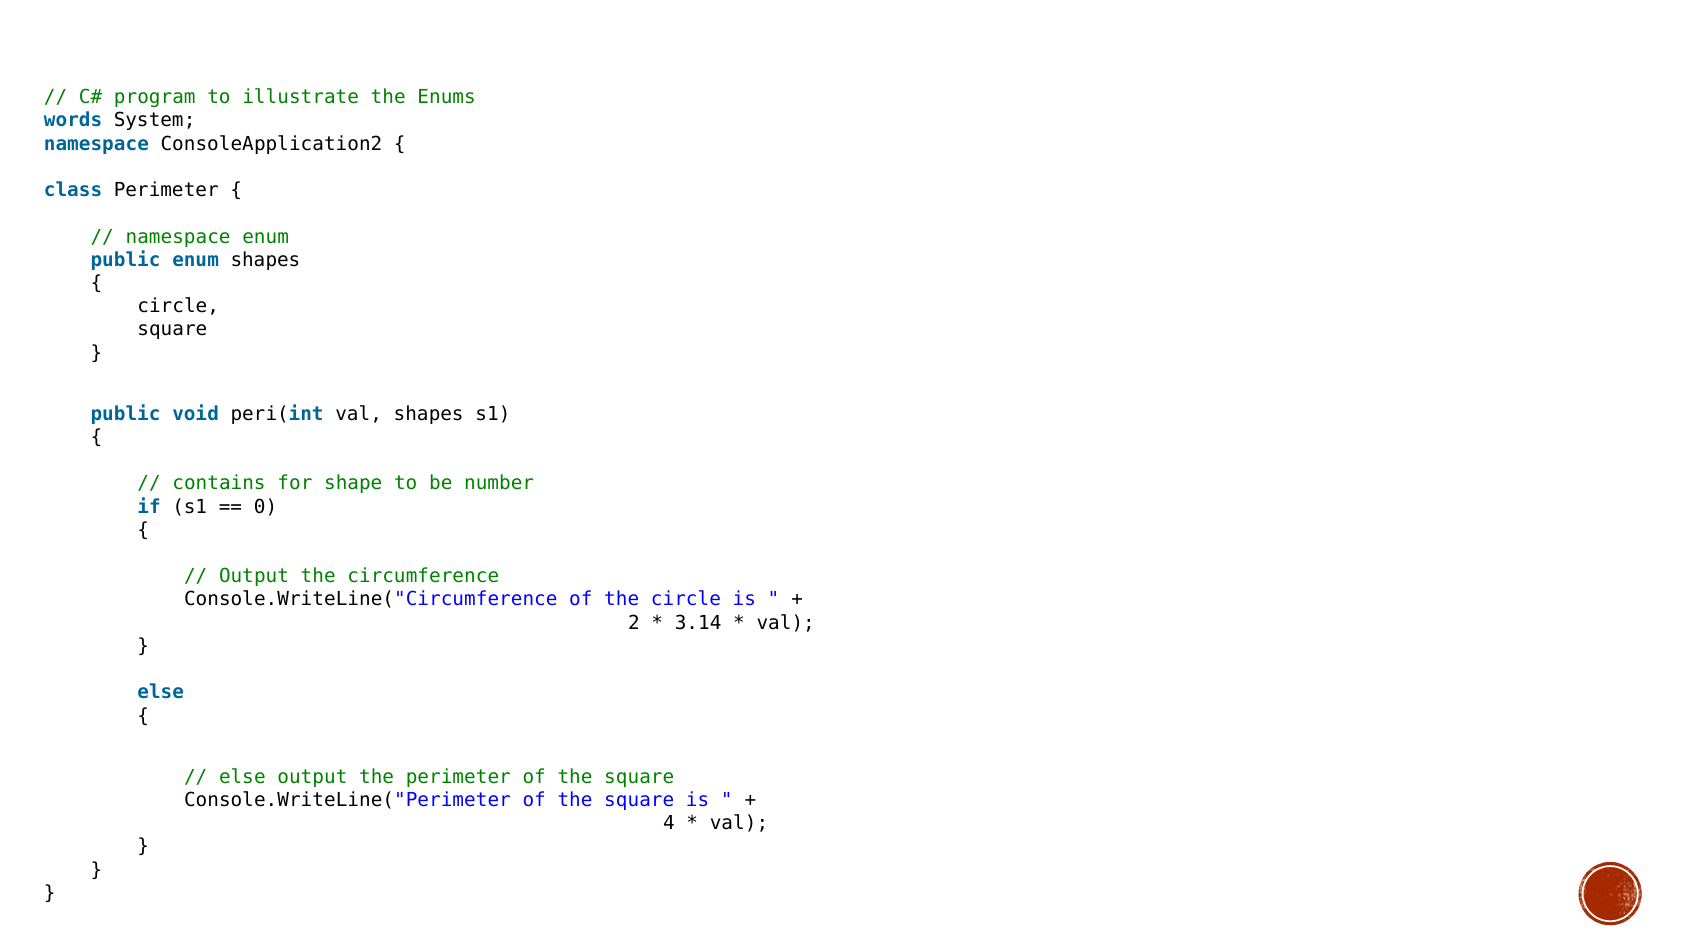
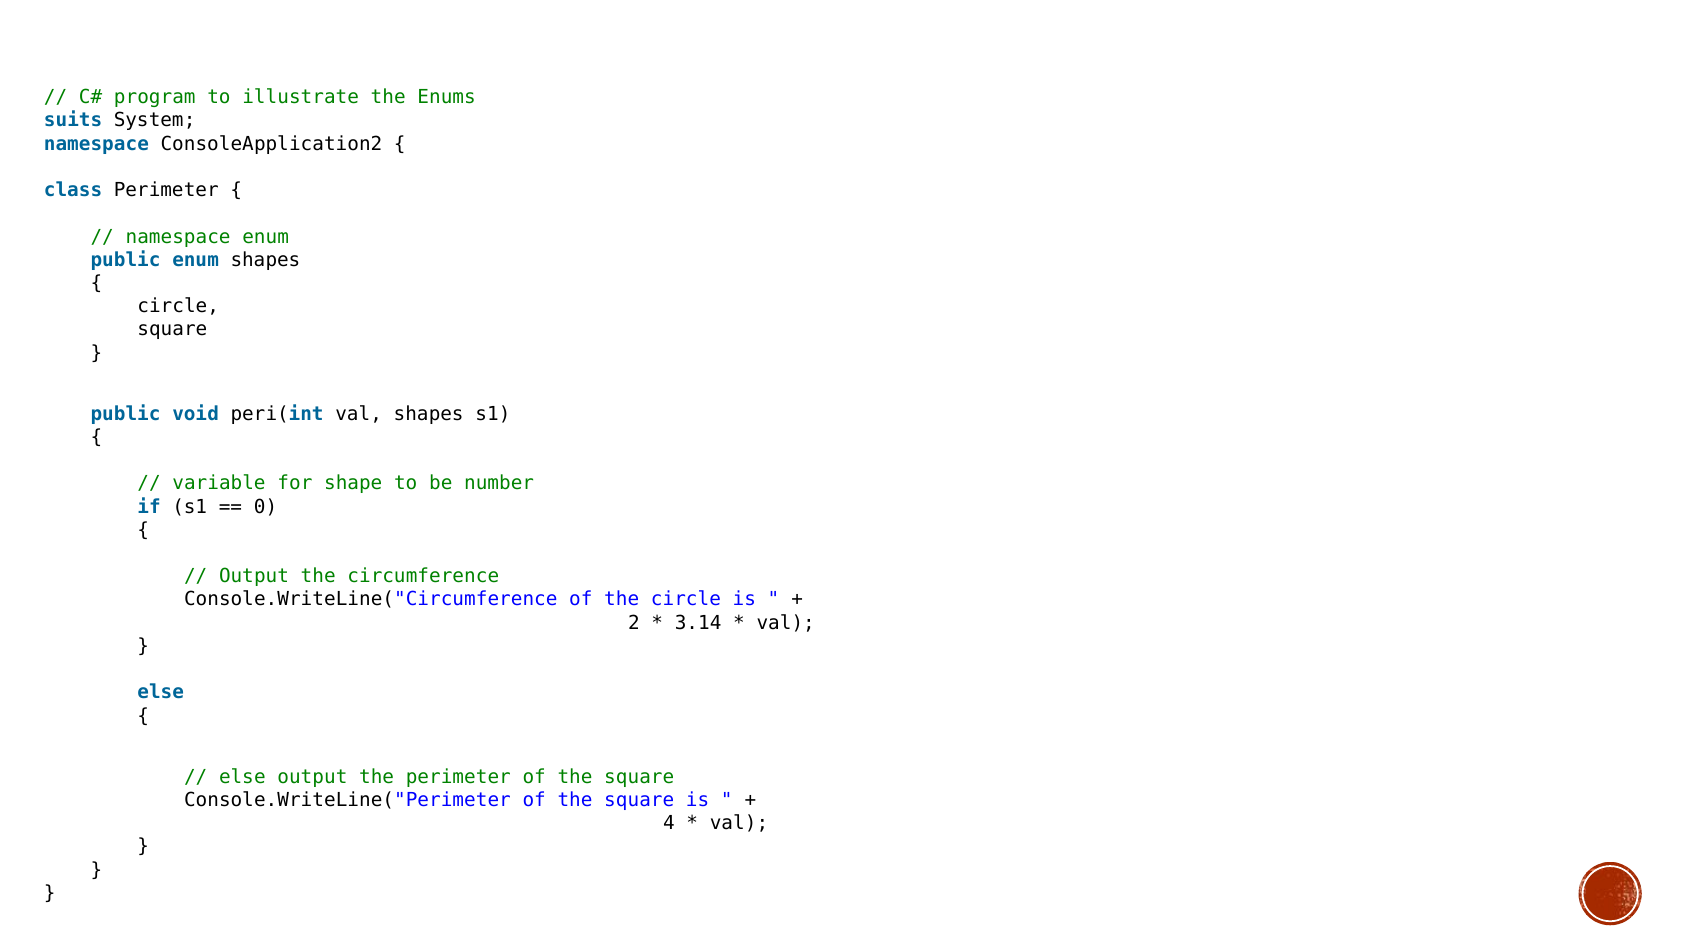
words: words -> suits (73, 121)
contains: contains -> variable (219, 484)
